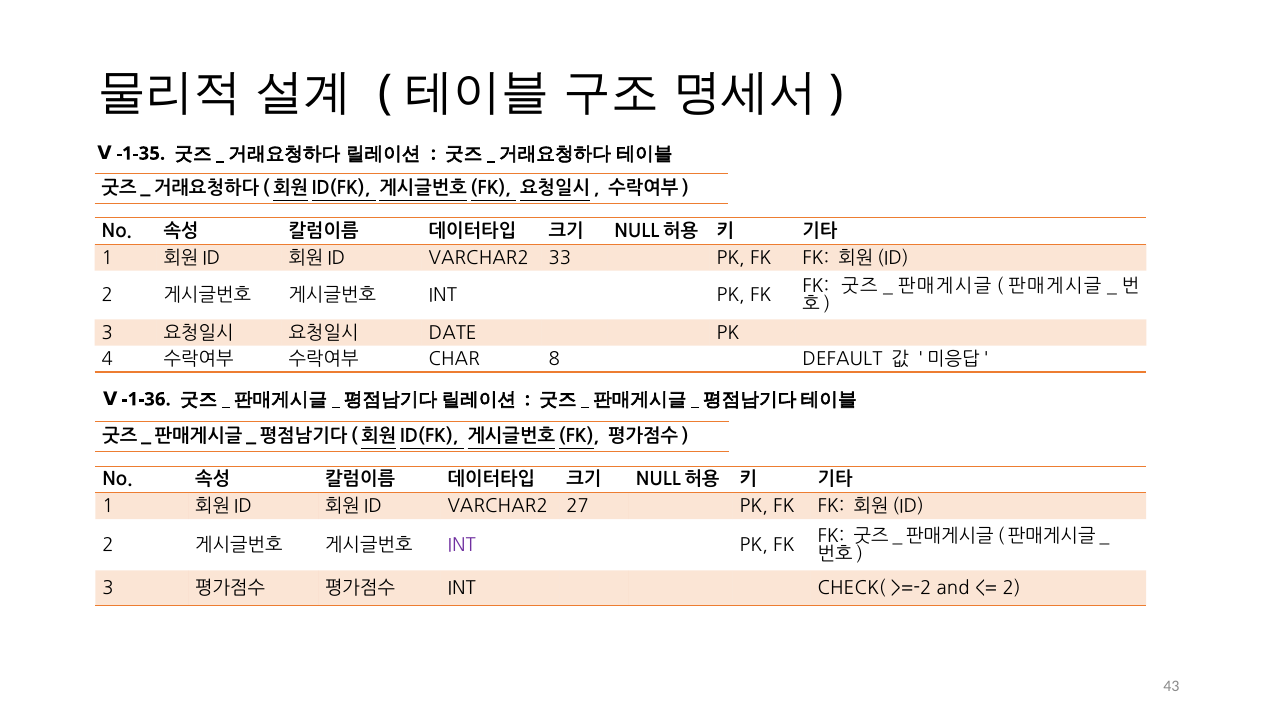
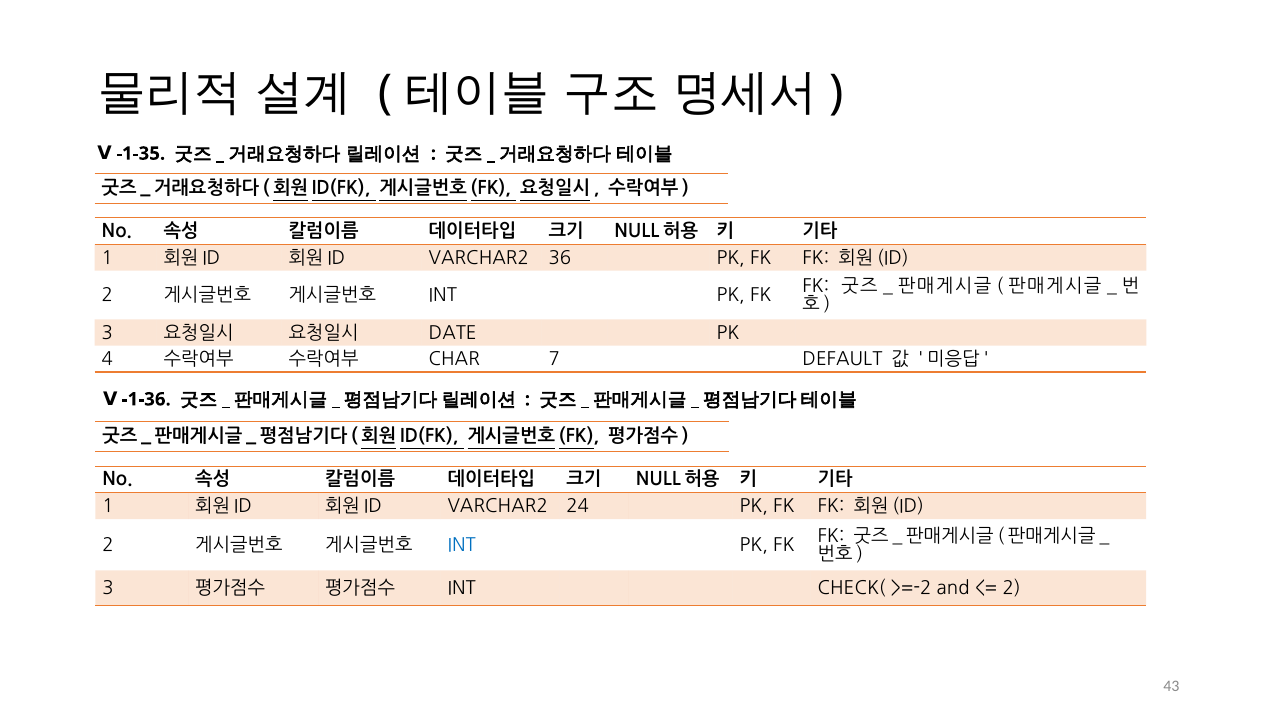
33: 33 -> 36 (560, 258)
8: 8 -> 7 (554, 359)
27: 27 -> 24 (578, 506)
INT colour: purple -> blue (462, 545)
